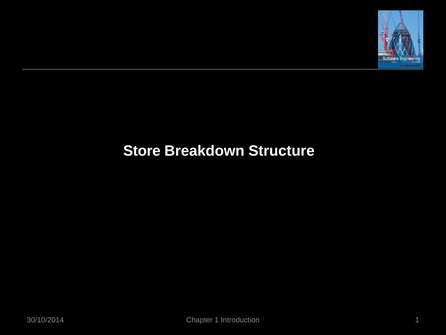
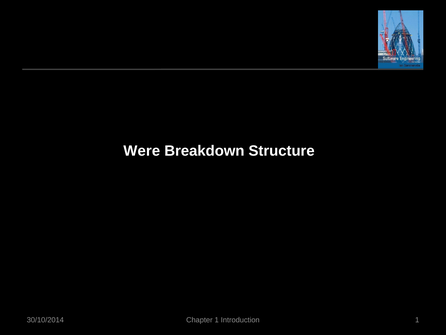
Store: Store -> Were (142, 151)
